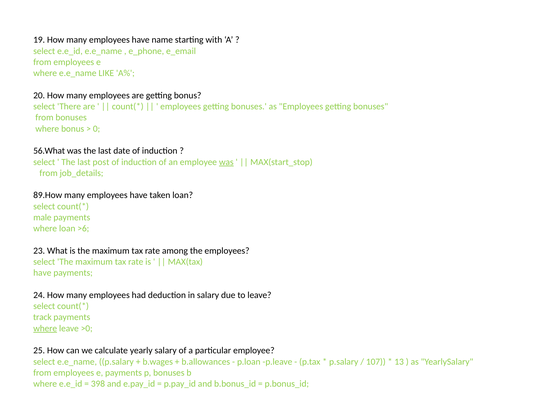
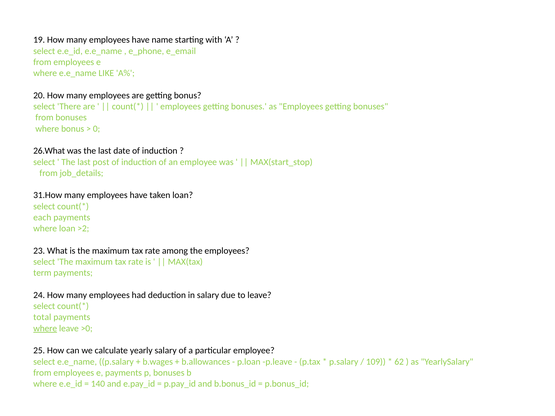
56.What: 56.What -> 26.What (49, 151)
was underline: present -> none (226, 162)
89.How: 89.How -> 31.How (48, 195)
male: male -> each (42, 218)
>6: >6 -> >2 (83, 229)
have: have -> term (42, 273)
track: track -> total (42, 317)
107: 107 -> 109 (376, 362)
13: 13 -> 62 (399, 362)
398: 398 -> 140 (98, 384)
